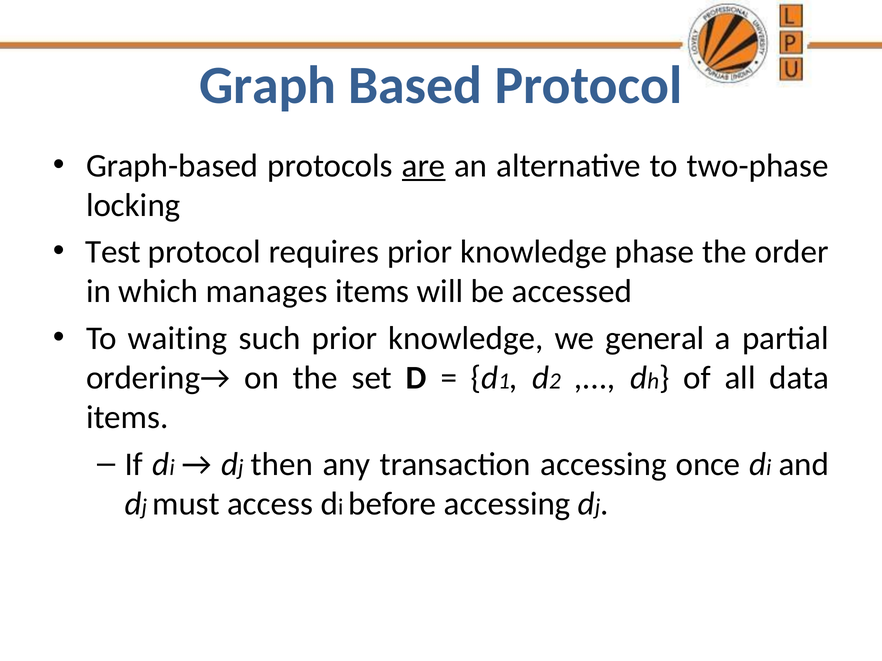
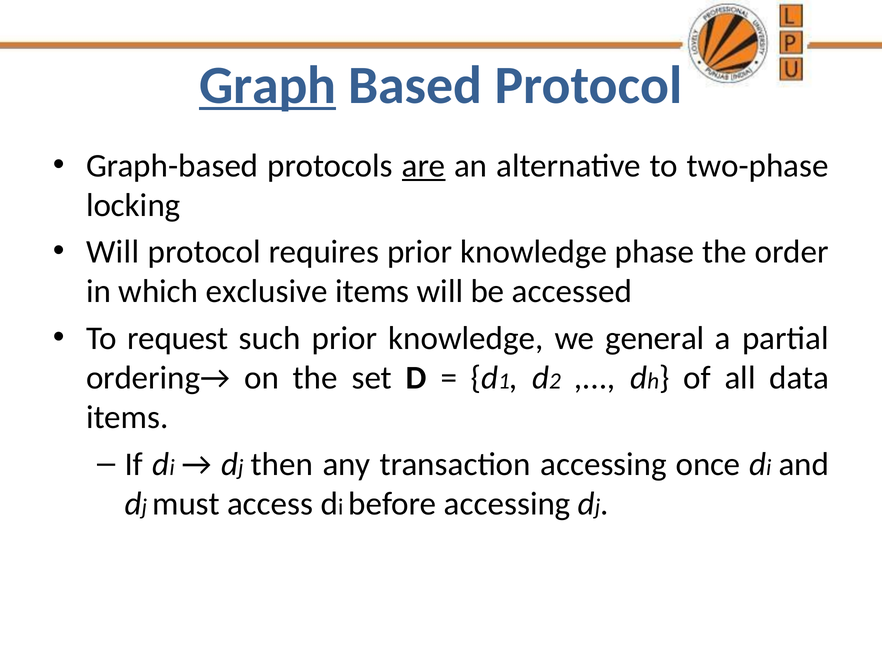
Graph underline: none -> present (268, 85)
Test: Test -> Will (113, 252)
manages: manages -> exclusive (267, 292)
waiting: waiting -> request (178, 338)
